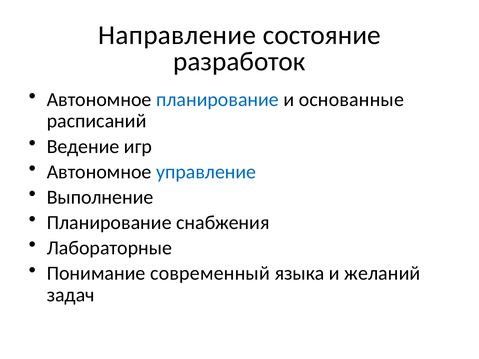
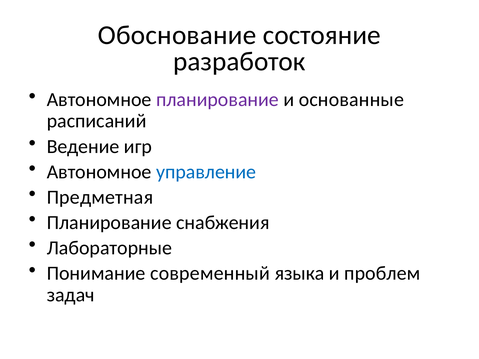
Направление: Направление -> Обоснование (177, 35)
планирование colour: blue -> purple (217, 100)
Выполнение: Выполнение -> Предметная (100, 197)
желаний: желаний -> проблем (382, 273)
